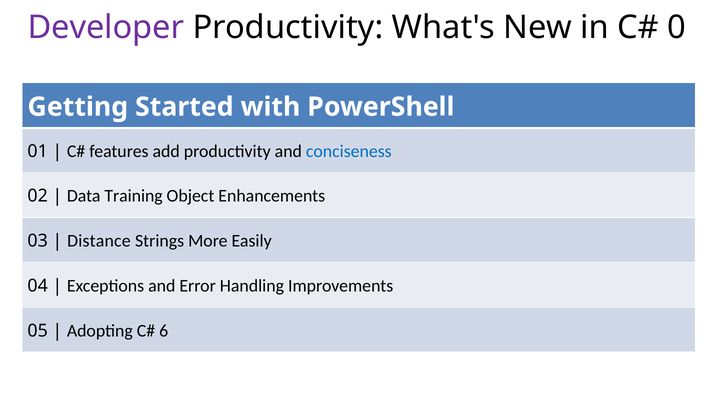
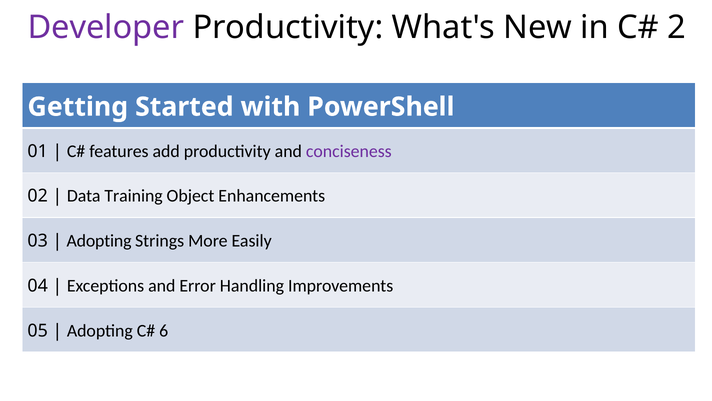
0: 0 -> 2 (677, 28)
conciseness colour: blue -> purple (349, 151)
Distance: Distance -> Adopting (99, 241)
